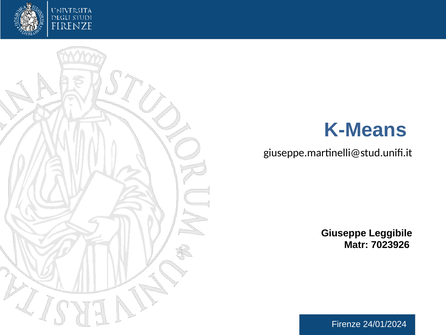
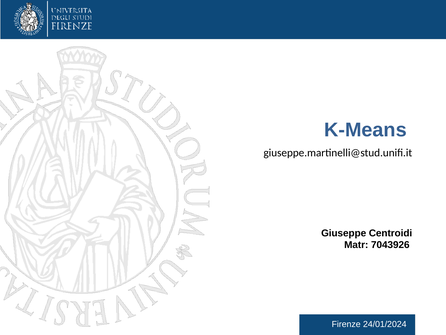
Leggibile: Leggibile -> Centroidi (391, 233)
7023926: 7023926 -> 7043926 (390, 245)
